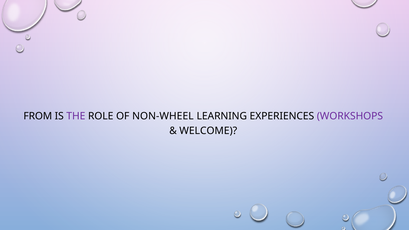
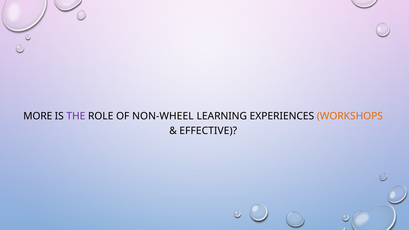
FROM: FROM -> MORE (38, 116)
WORKSHOPS colour: purple -> orange (350, 116)
WELCOME: WELCOME -> EFFECTIVE (208, 131)
